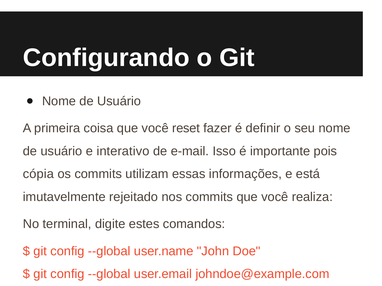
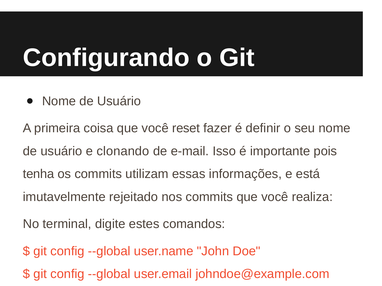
interativo: interativo -> clonando (123, 151)
cópia: cópia -> tenha (39, 174)
